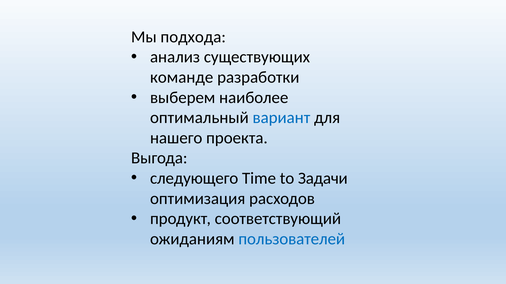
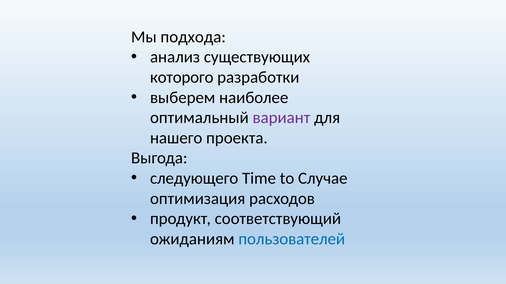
команде: команде -> которого (182, 77)
вариант colour: blue -> purple (281, 118)
Задачи: Задачи -> Случае (323, 179)
